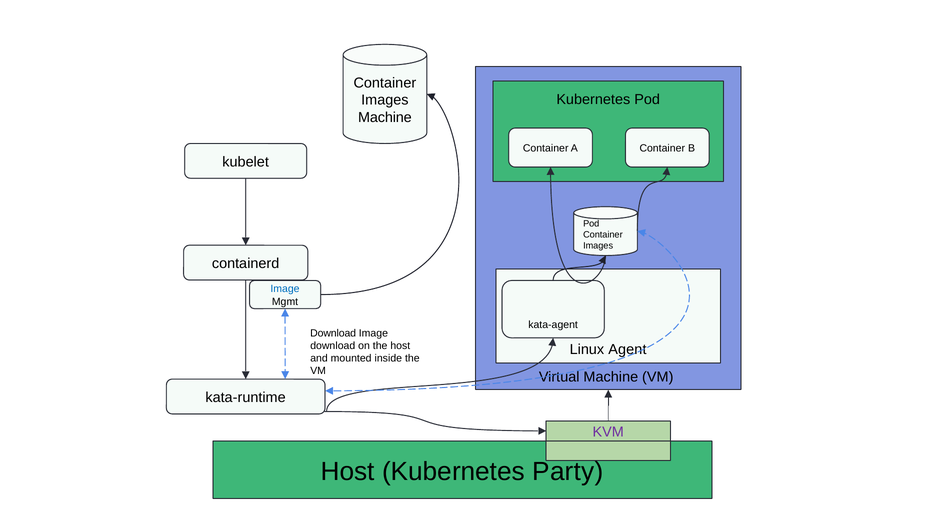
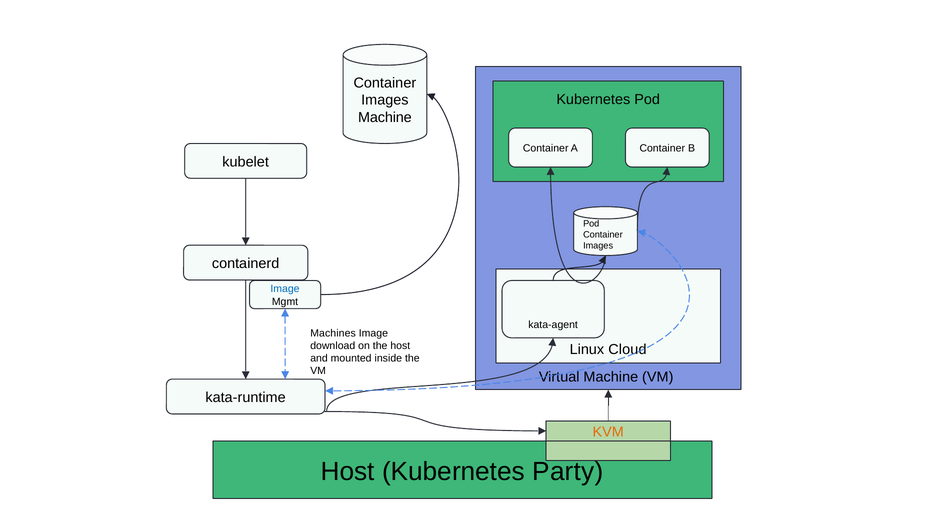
Download: Download -> Machines (333, 333)
Agent: Agent -> Cloud (627, 349)
KVM colour: purple -> orange (608, 432)
